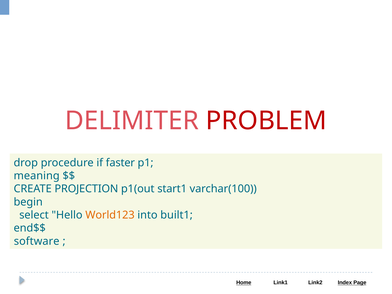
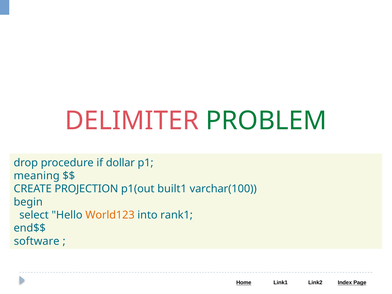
PROBLEM colour: red -> green (266, 121)
faster: faster -> dollar (120, 163)
start1: start1 -> built1 (172, 189)
built1: built1 -> rank1 (177, 215)
